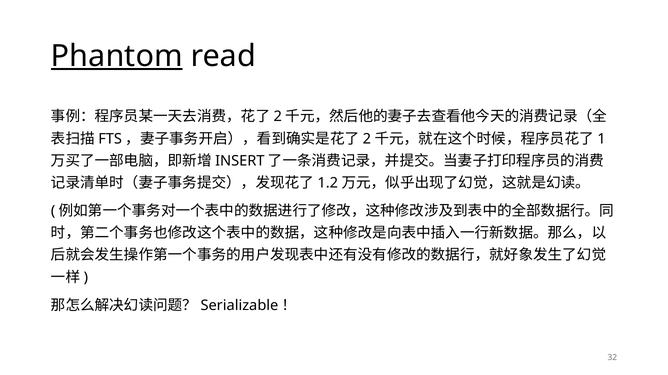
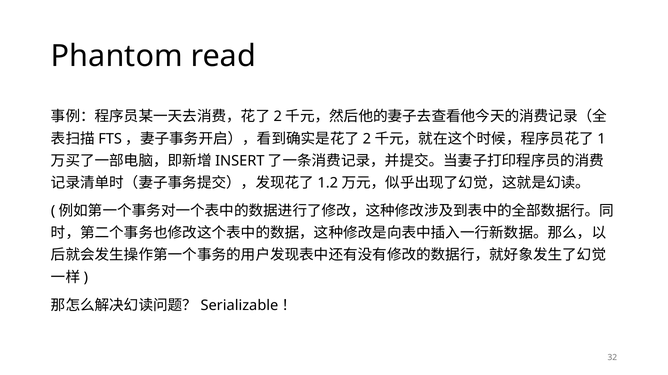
Phantom underline: present -> none (117, 56)
